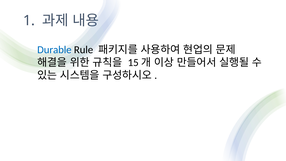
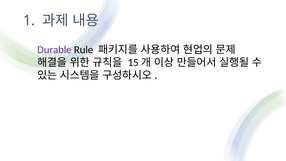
Durable colour: blue -> purple (54, 50)
